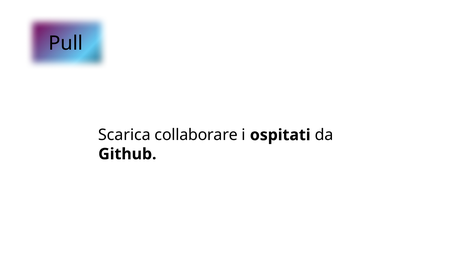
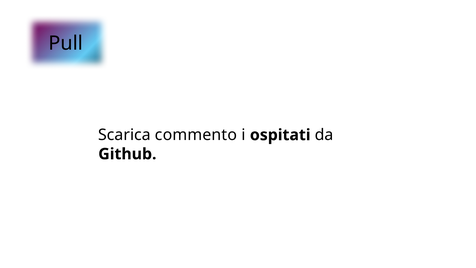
collaborare: collaborare -> commento (196, 135)
